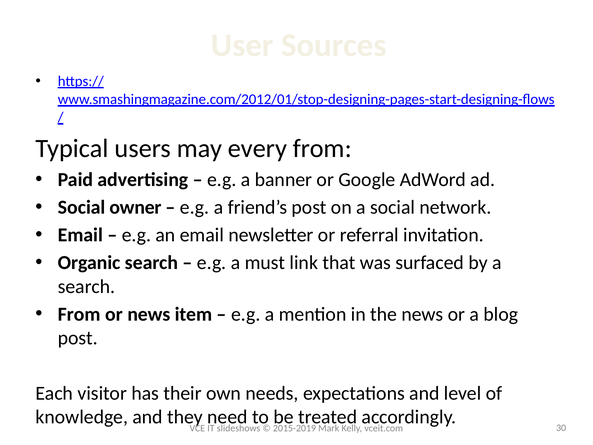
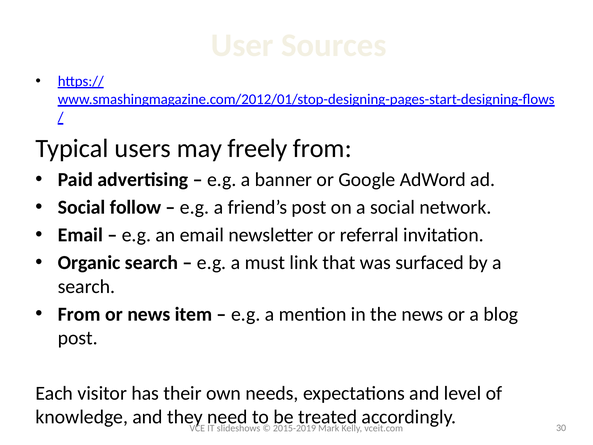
every: every -> freely (258, 148)
owner: owner -> follow (136, 207)
